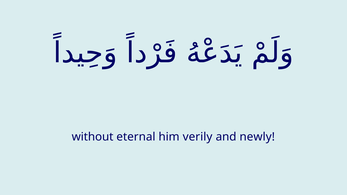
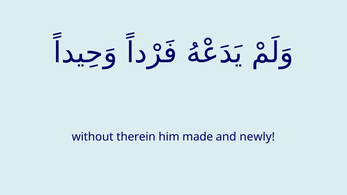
eternal: eternal -> therein (136, 137)
verily: verily -> made (198, 137)
